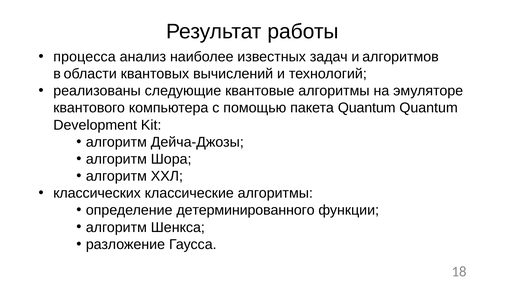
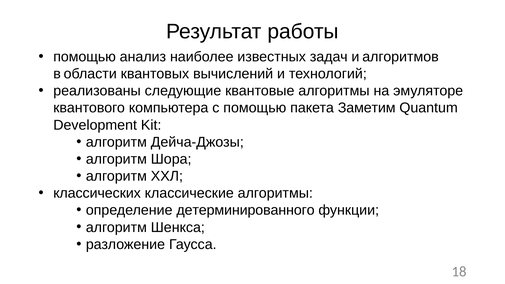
процесса: процесса -> помощью (85, 57)
пакета Quantum: Quantum -> Заметим (367, 108)
